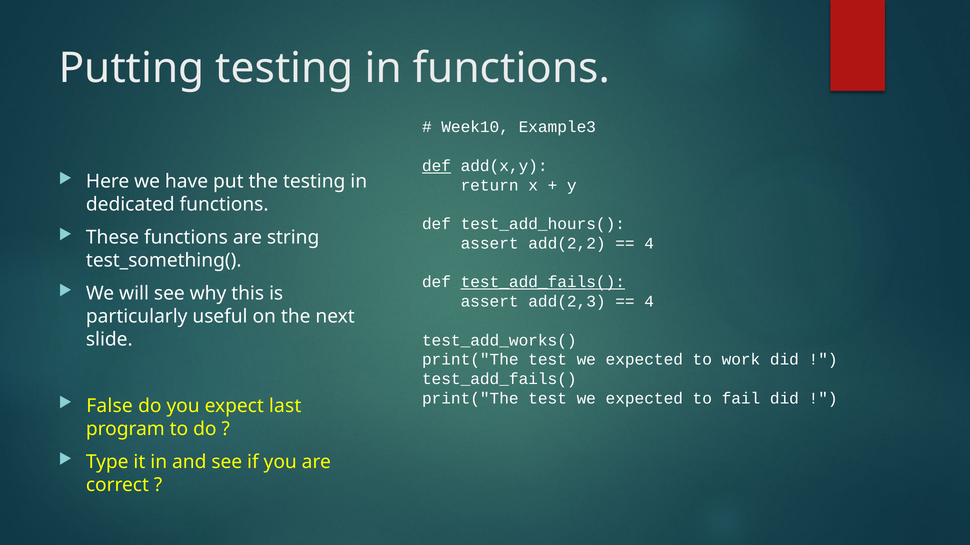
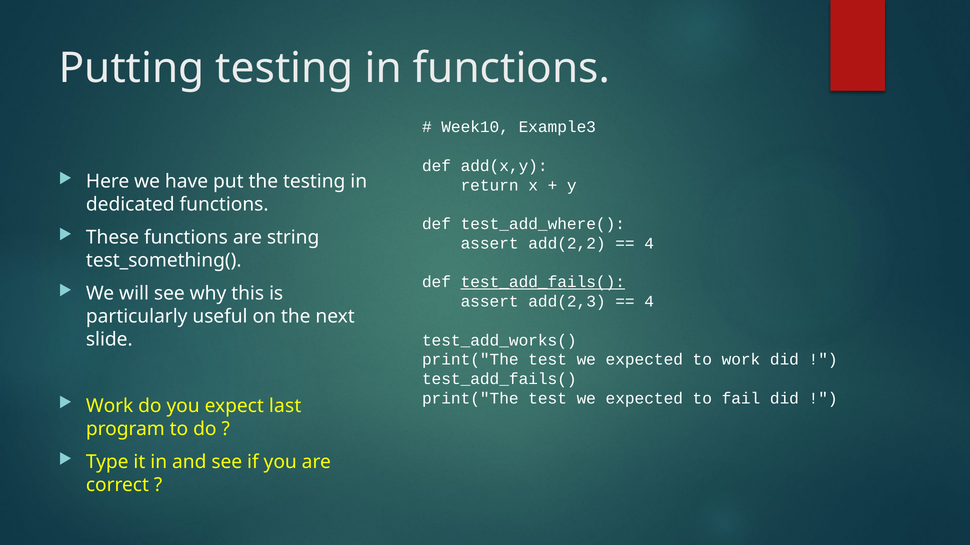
def underline: present -> none (436, 166)
test_add_hours(: test_add_hours( -> test_add_where( (543, 224)
False: False -> Work (110, 406)
